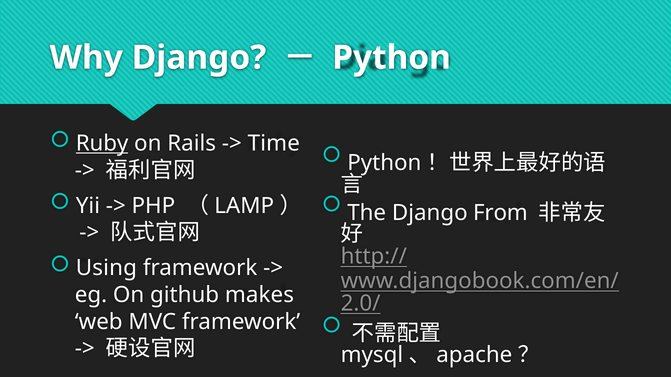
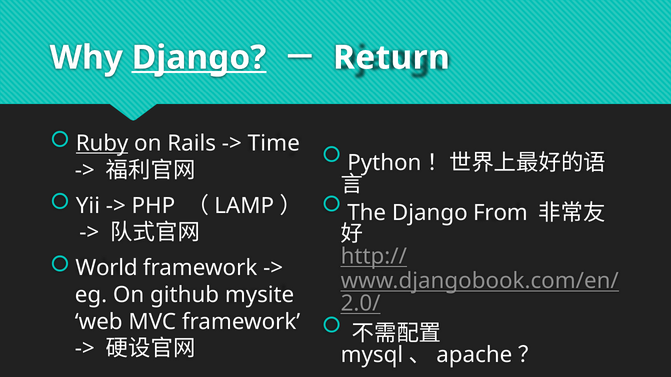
Django underline: none -> present (199, 58)
Python: Python -> Return (391, 58)
Using: Using -> World (107, 268)
makes: makes -> mysite (260, 295)
